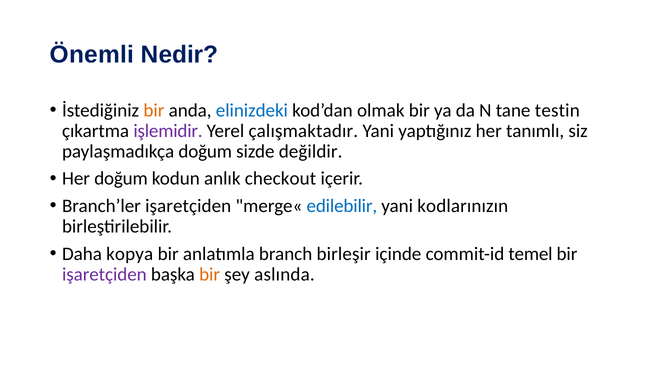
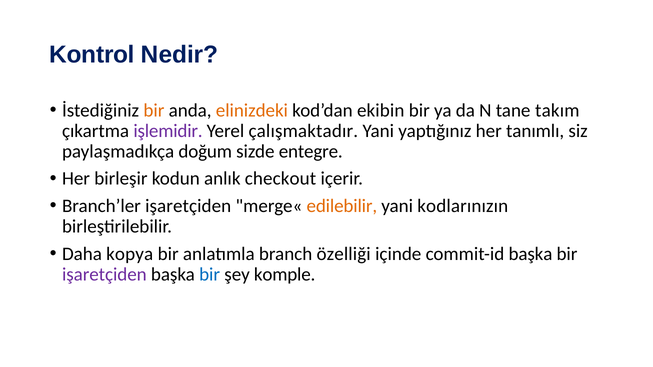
Önemli: Önemli -> Kontrol (92, 55)
elinizdeki colour: blue -> orange (252, 110)
olmak: olmak -> ekibin (381, 110)
testin: testin -> takım (557, 110)
değildir: değildir -> entegre (311, 151)
Her doğum: doğum -> birleşir (121, 179)
edilebilir colour: blue -> orange (342, 206)
birleşir: birleşir -> özelliği (344, 254)
commit-id temel: temel -> başka (530, 254)
bir colour: orange -> blue (210, 275)
aslında: aslında -> komple (285, 275)
